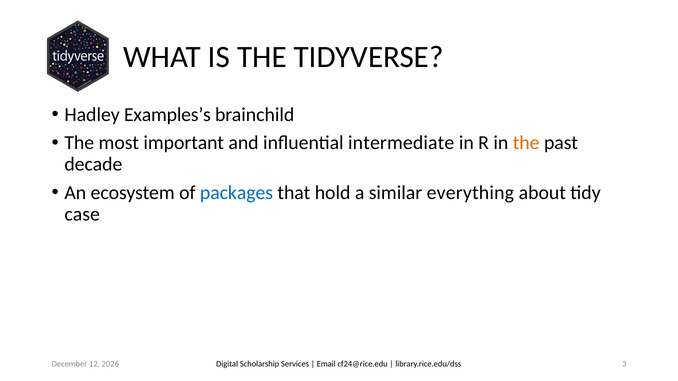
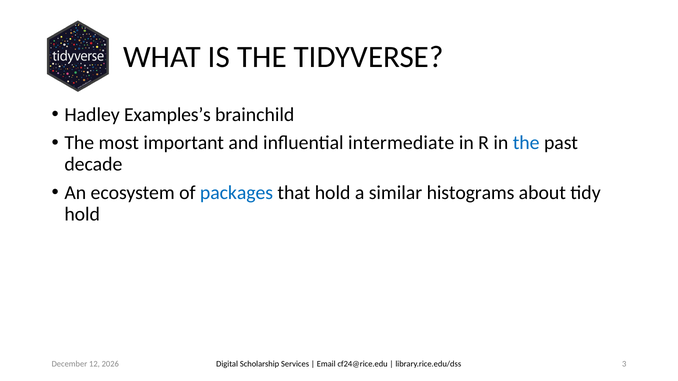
the colour: orange -> blue (526, 143)
everything: everything -> histograms (471, 193)
case: case -> hold (82, 214)
